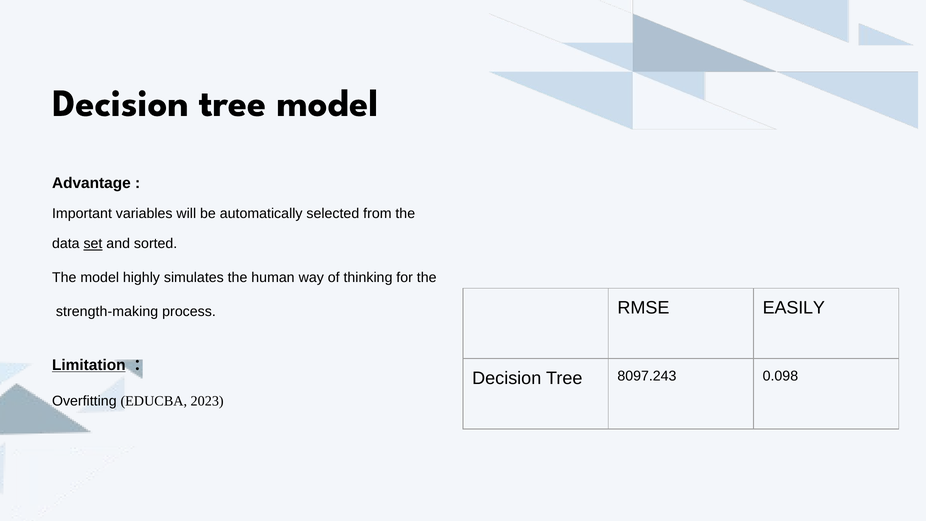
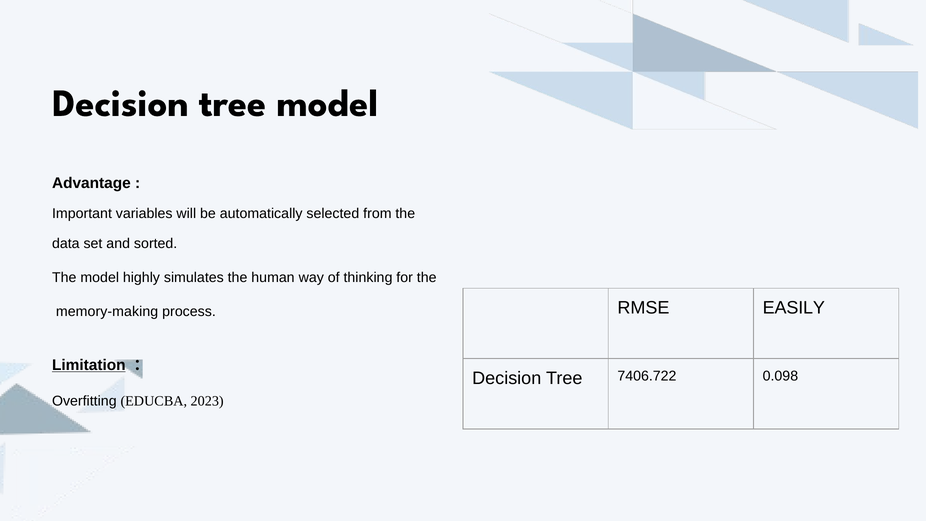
set underline: present -> none (93, 244)
strength-making: strength-making -> memory-making (107, 312)
8097.243: 8097.243 -> 7406.722 (647, 376)
